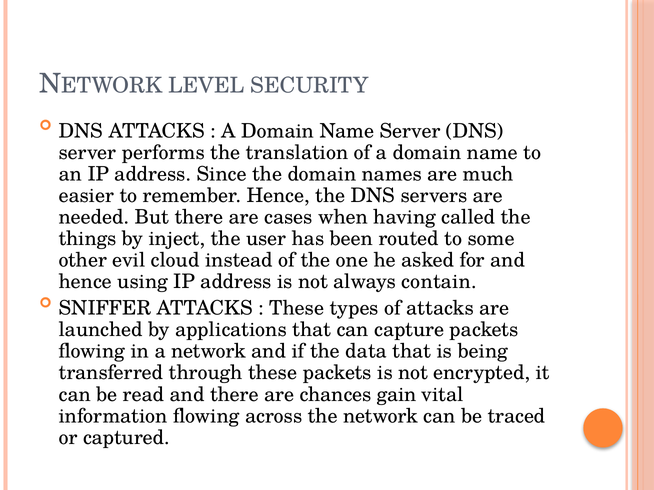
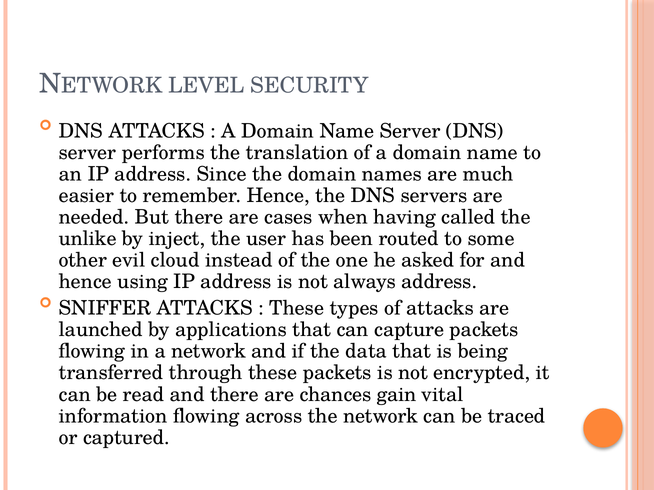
things: things -> unlike (88, 239)
always contain: contain -> address (439, 282)
